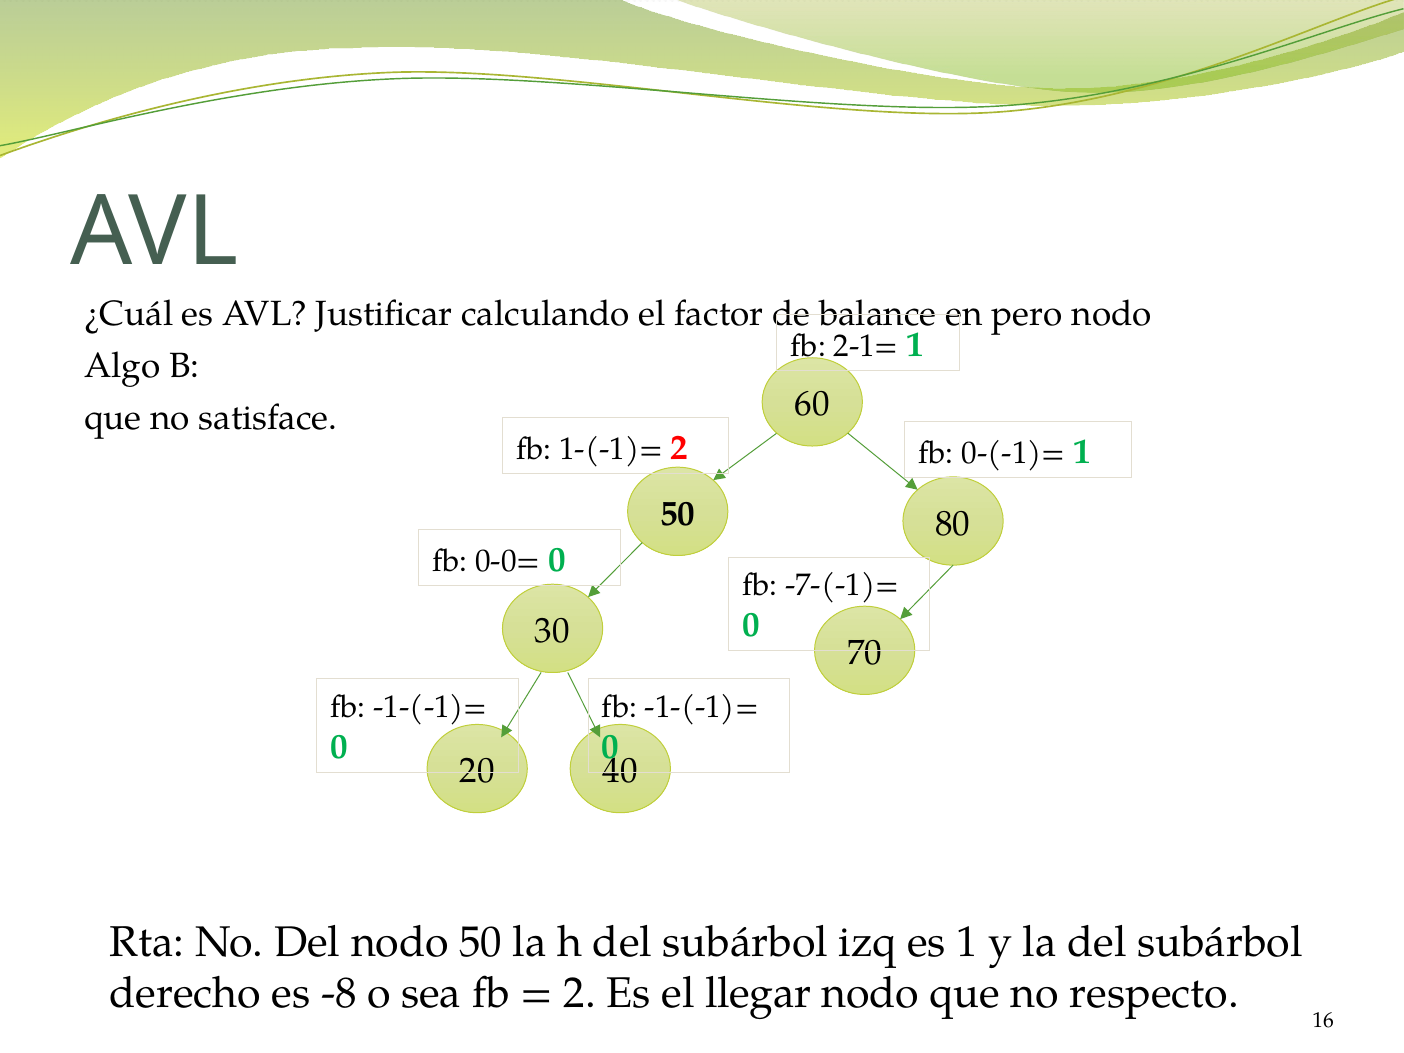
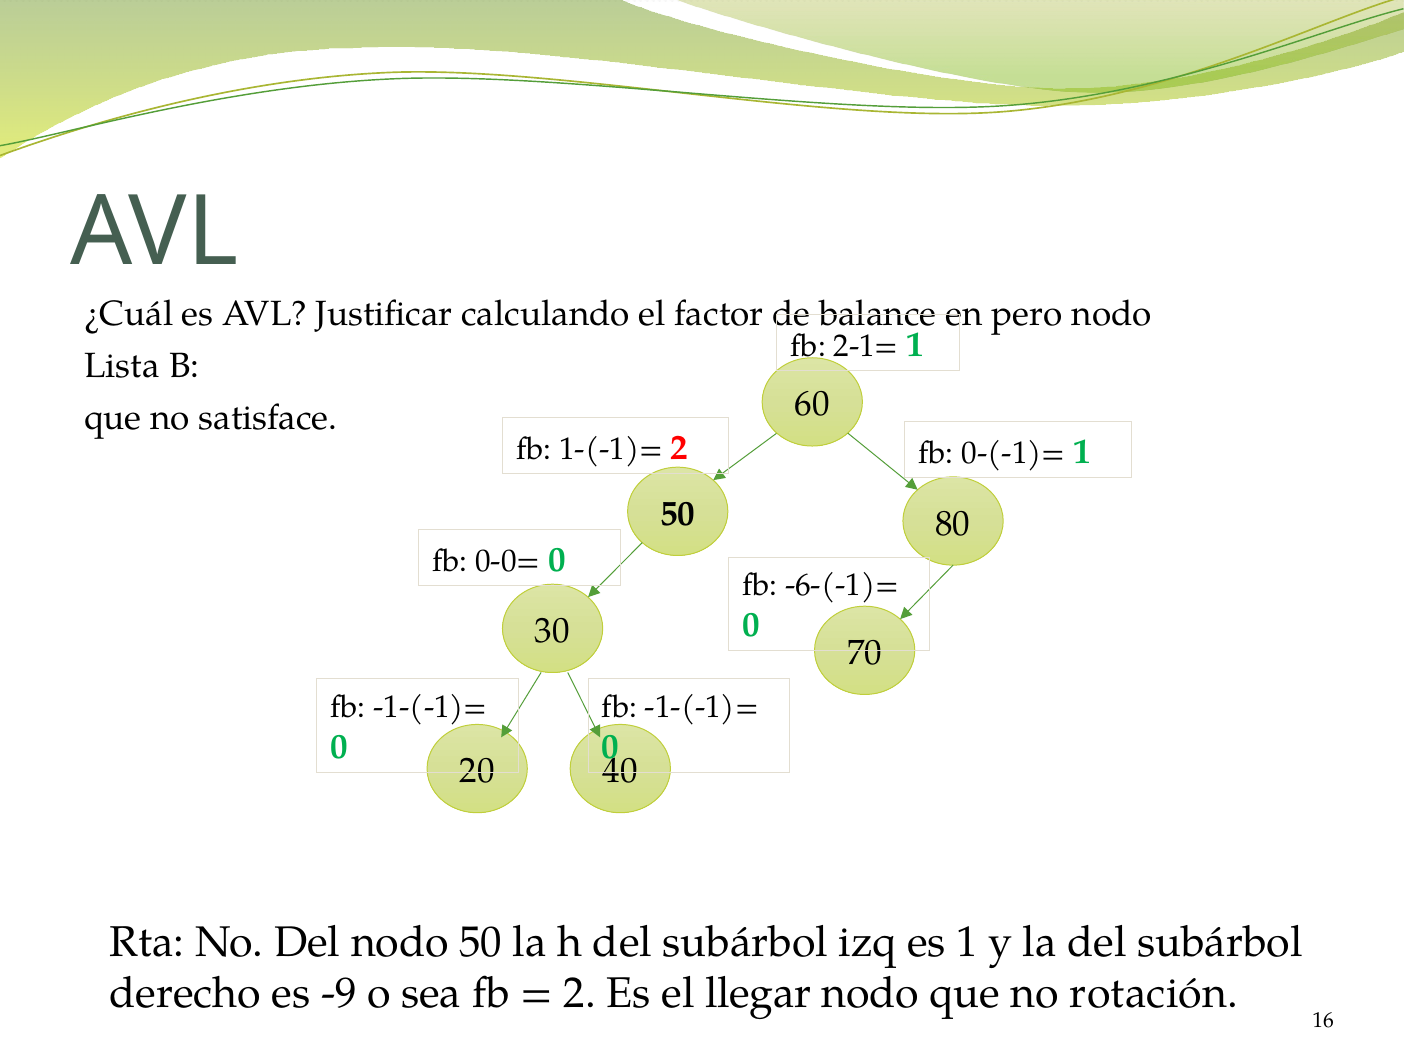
Algo: Algo -> Lista (122, 366)
-7-(-1)=: -7-(-1)= -> -6-(-1)= (842, 585)
-8: -8 -> -9 (339, 993)
respecto: respecto -> rotación (1154, 993)
